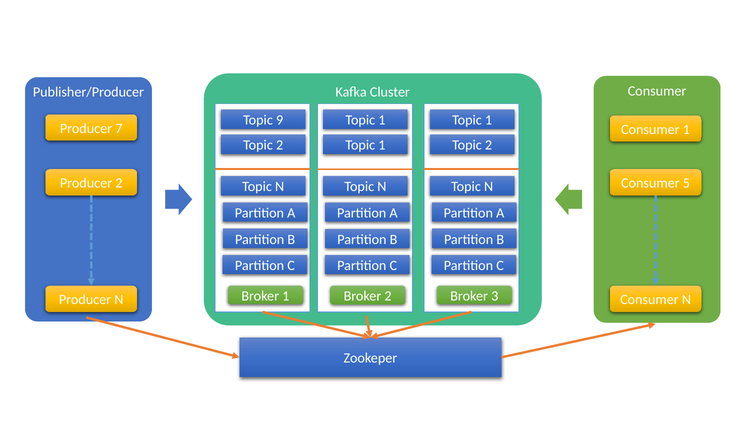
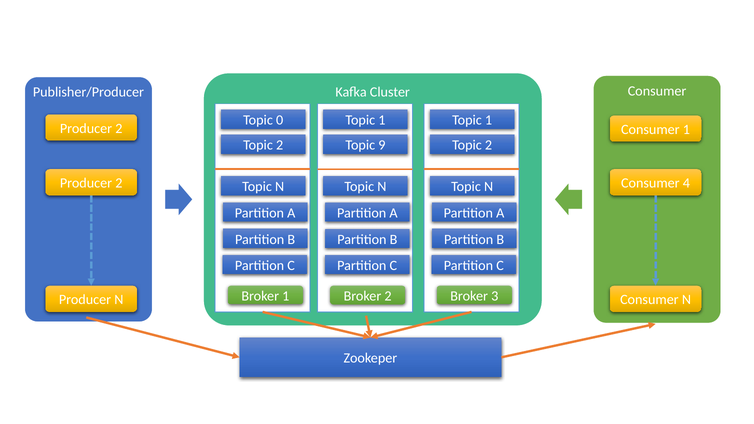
9: 9 -> 0 (280, 120)
7: 7 -> 2 (119, 128)
1: 1 -> 9 (382, 145)
5: 5 -> 4 (686, 183)
